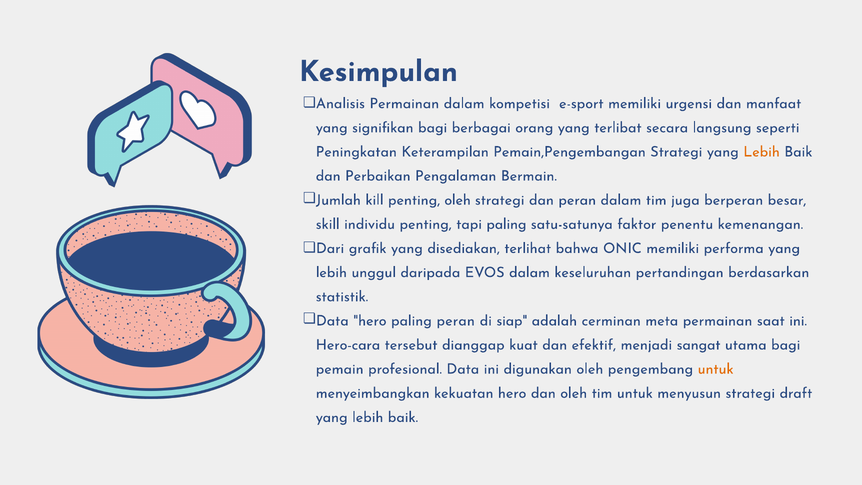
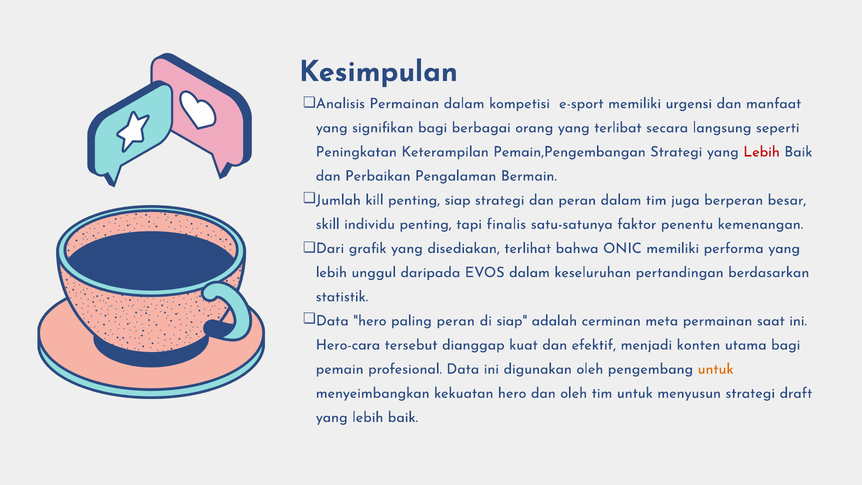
Lebih colour: orange -> red (762, 152)
penting oleh: oleh -> siap (458, 200)
tapi paling: paling -> finalis (506, 224)
sangat: sangat -> konten (699, 345)
